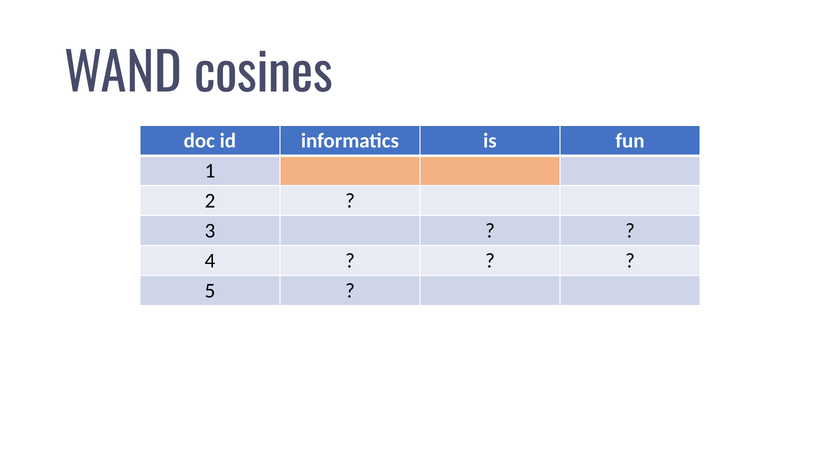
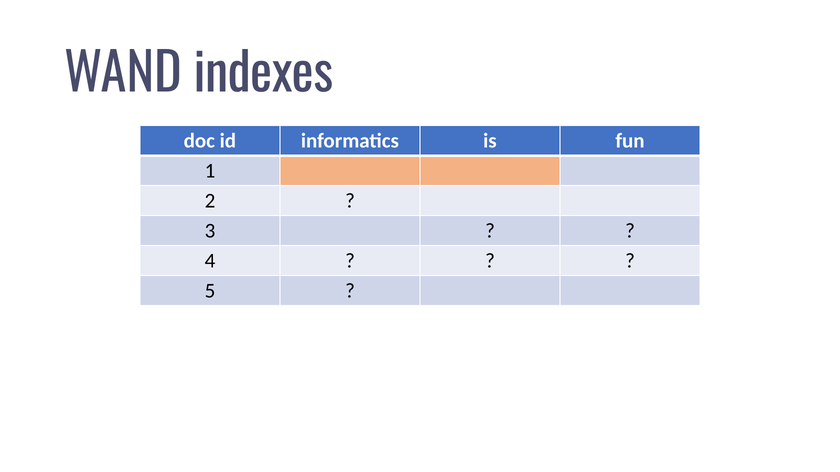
cosines: cosines -> indexes (263, 75)
